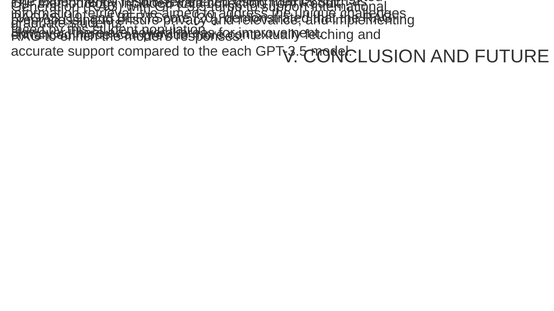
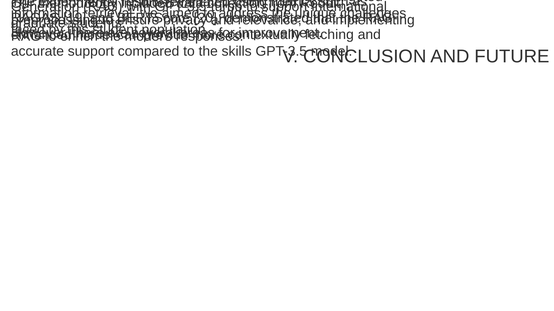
each: each -> skills (237, 51)
